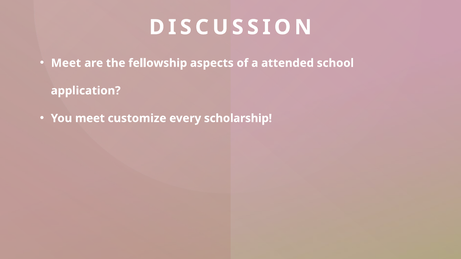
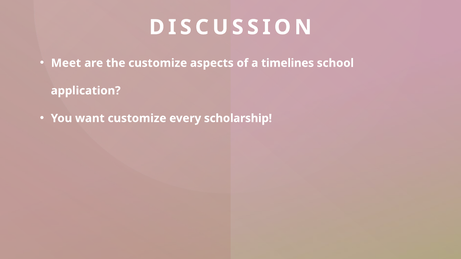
the fellowship: fellowship -> customize (158, 63)
attended: attended -> timelines (288, 63)
You meet: meet -> want (90, 118)
